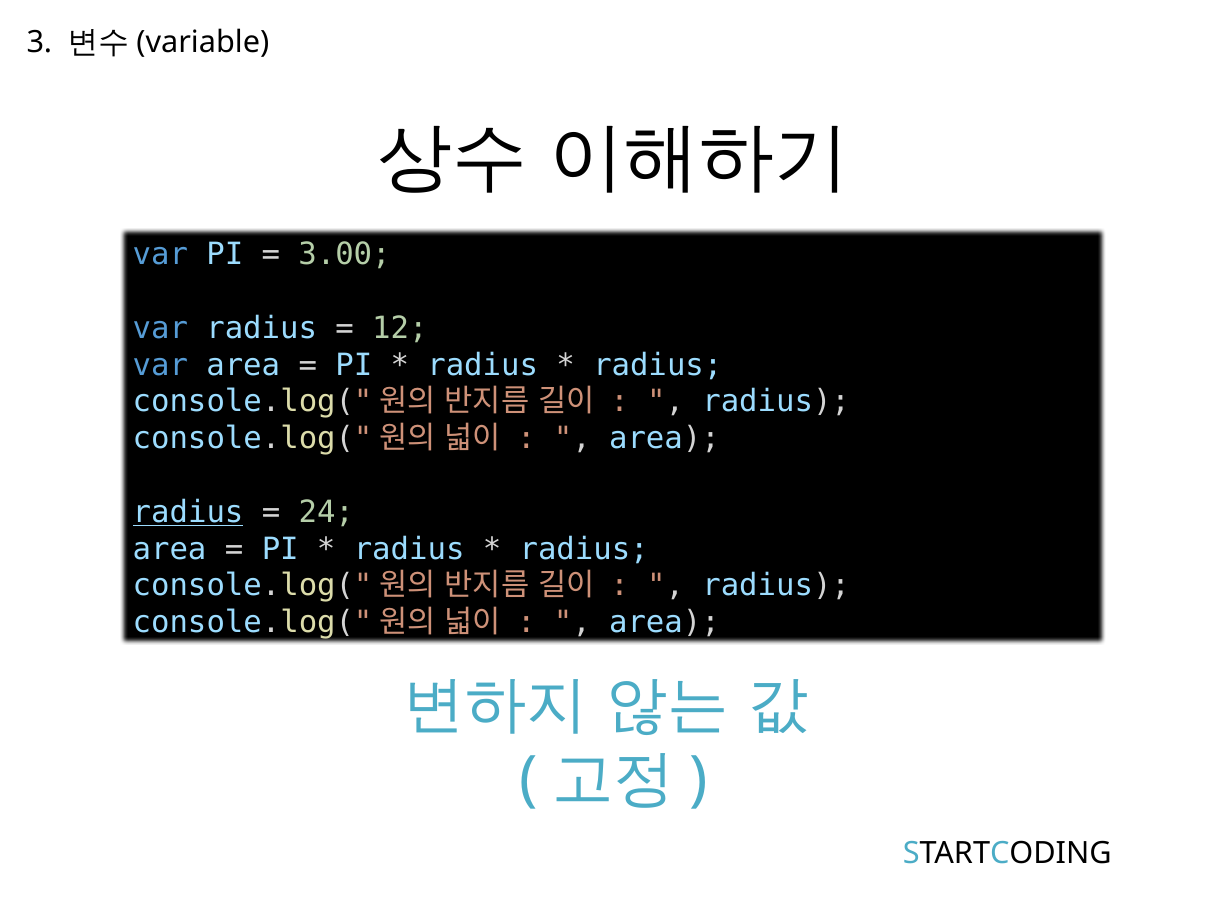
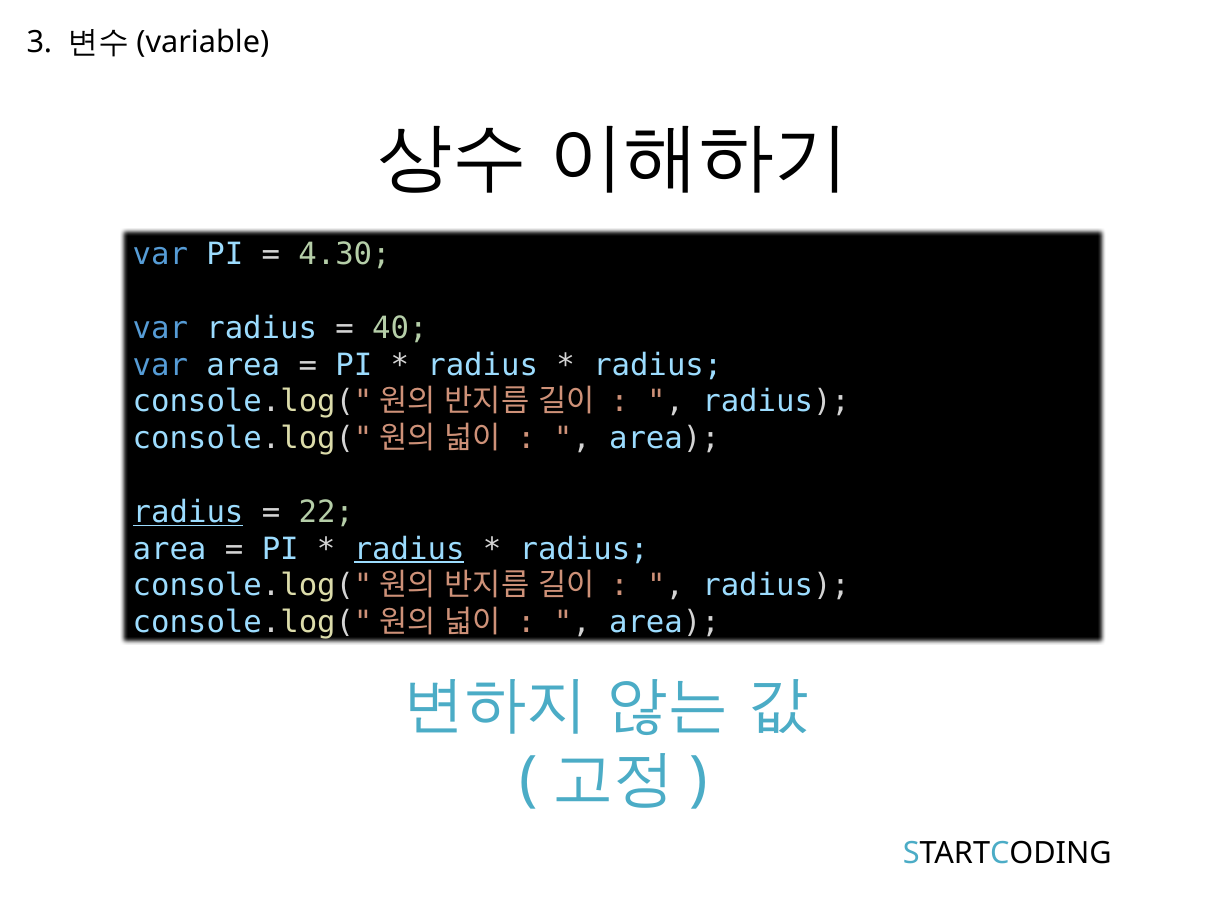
3.00: 3.00 -> 4.30 (345, 255)
12: 12 -> 40 (400, 328)
24: 24 -> 22 (326, 512)
radius underline: none -> present (409, 549)
